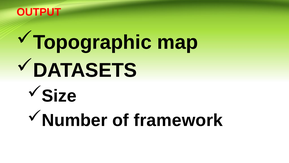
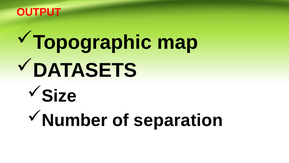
framework: framework -> separation (178, 120)
